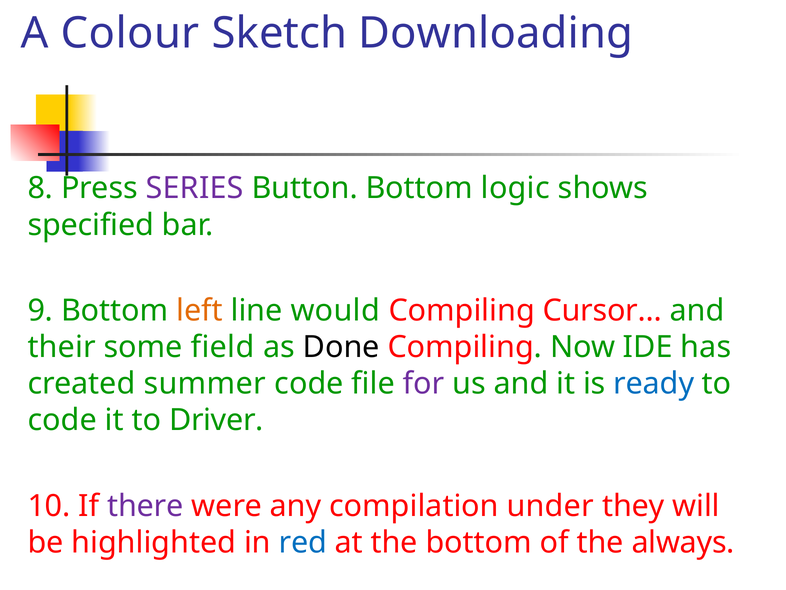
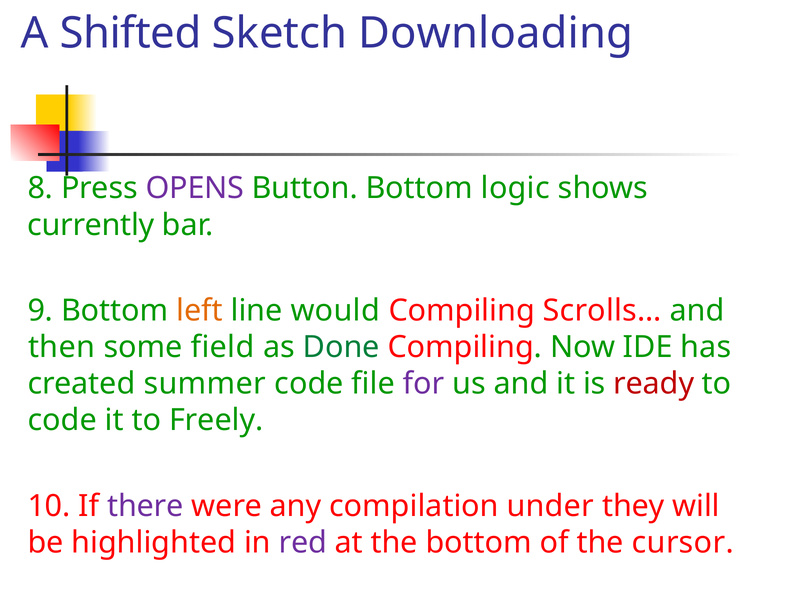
Colour: Colour -> Shifted (131, 33)
SERIES: SERIES -> OPENS (195, 188)
specified: specified -> currently (91, 225)
Cursor…: Cursor… -> Scrolls… (602, 310)
their: their -> then (62, 347)
Done colour: black -> green (341, 347)
ready colour: blue -> red (654, 383)
Driver: Driver -> Freely (216, 420)
red colour: blue -> purple (303, 542)
always: always -> cursor (683, 542)
